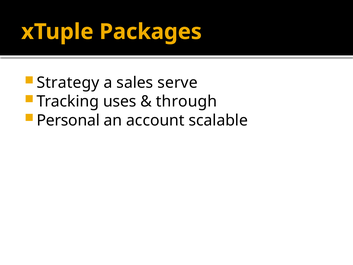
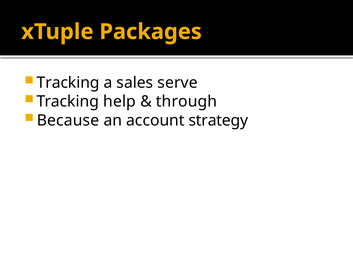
Strategy: Strategy -> Tracking (68, 83)
uses: uses -> help (120, 101)
Personal: Personal -> Because (68, 120)
scalable: scalable -> strategy (218, 120)
